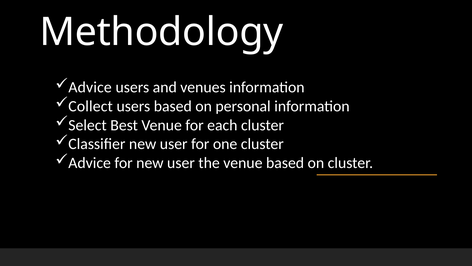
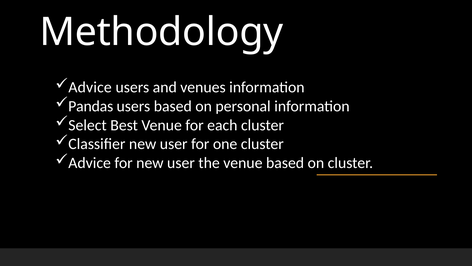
Collect: Collect -> Pandas (91, 106)
